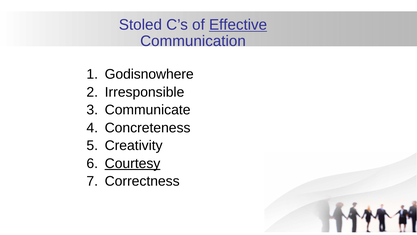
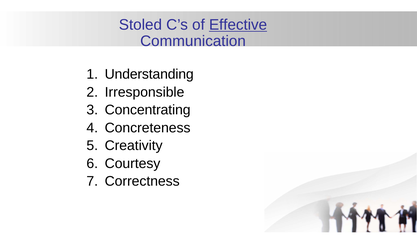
Godisnowhere: Godisnowhere -> Understanding (149, 74)
Communicate: Communicate -> Concentrating (148, 110)
Courtesy underline: present -> none (133, 163)
